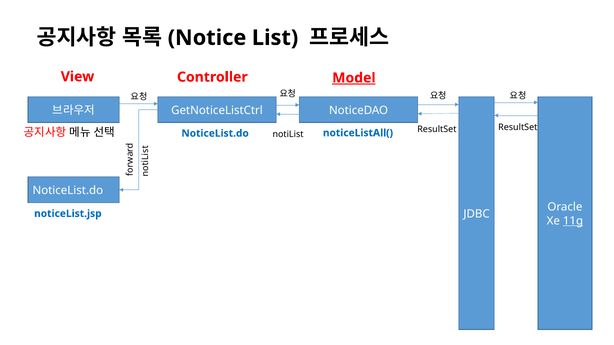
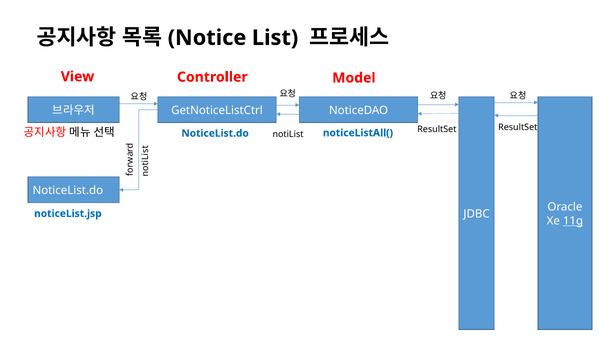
Model underline: present -> none (354, 78)
